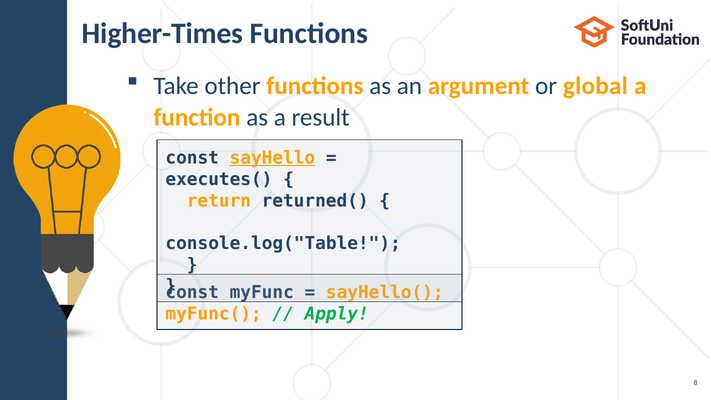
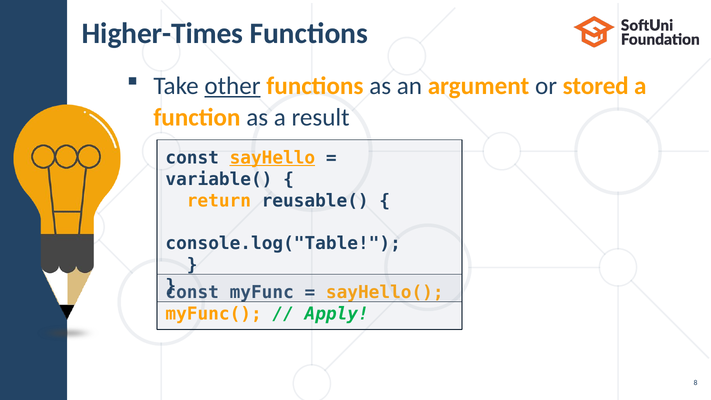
other underline: none -> present (232, 86)
global: global -> stored (596, 86)
executes(: executes( -> variable( (219, 179)
returned(: returned( -> reusable( (315, 201)
